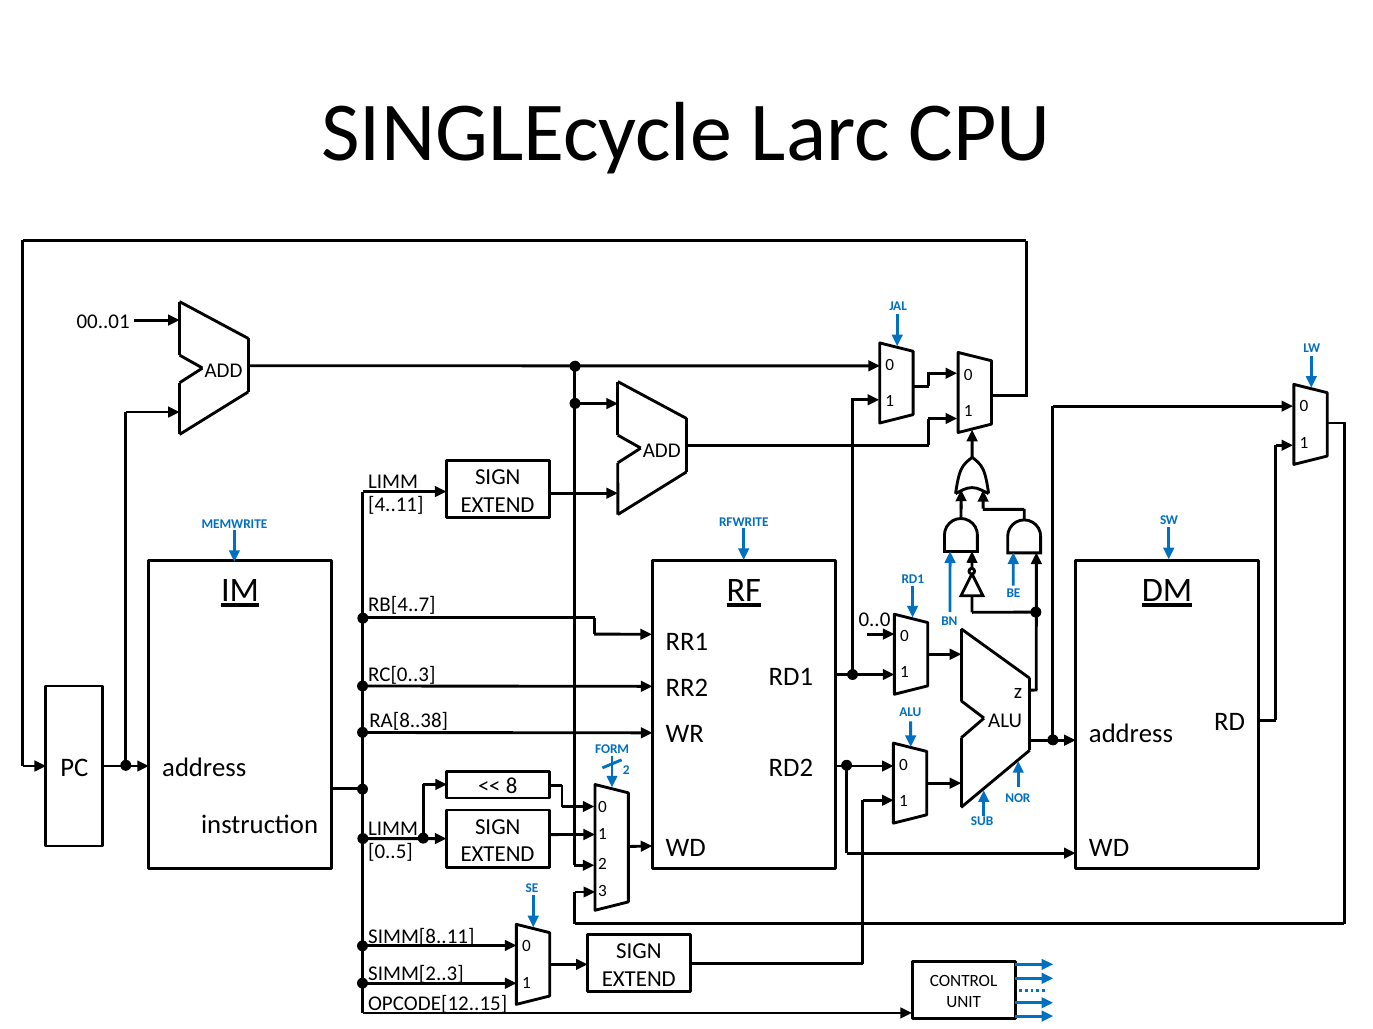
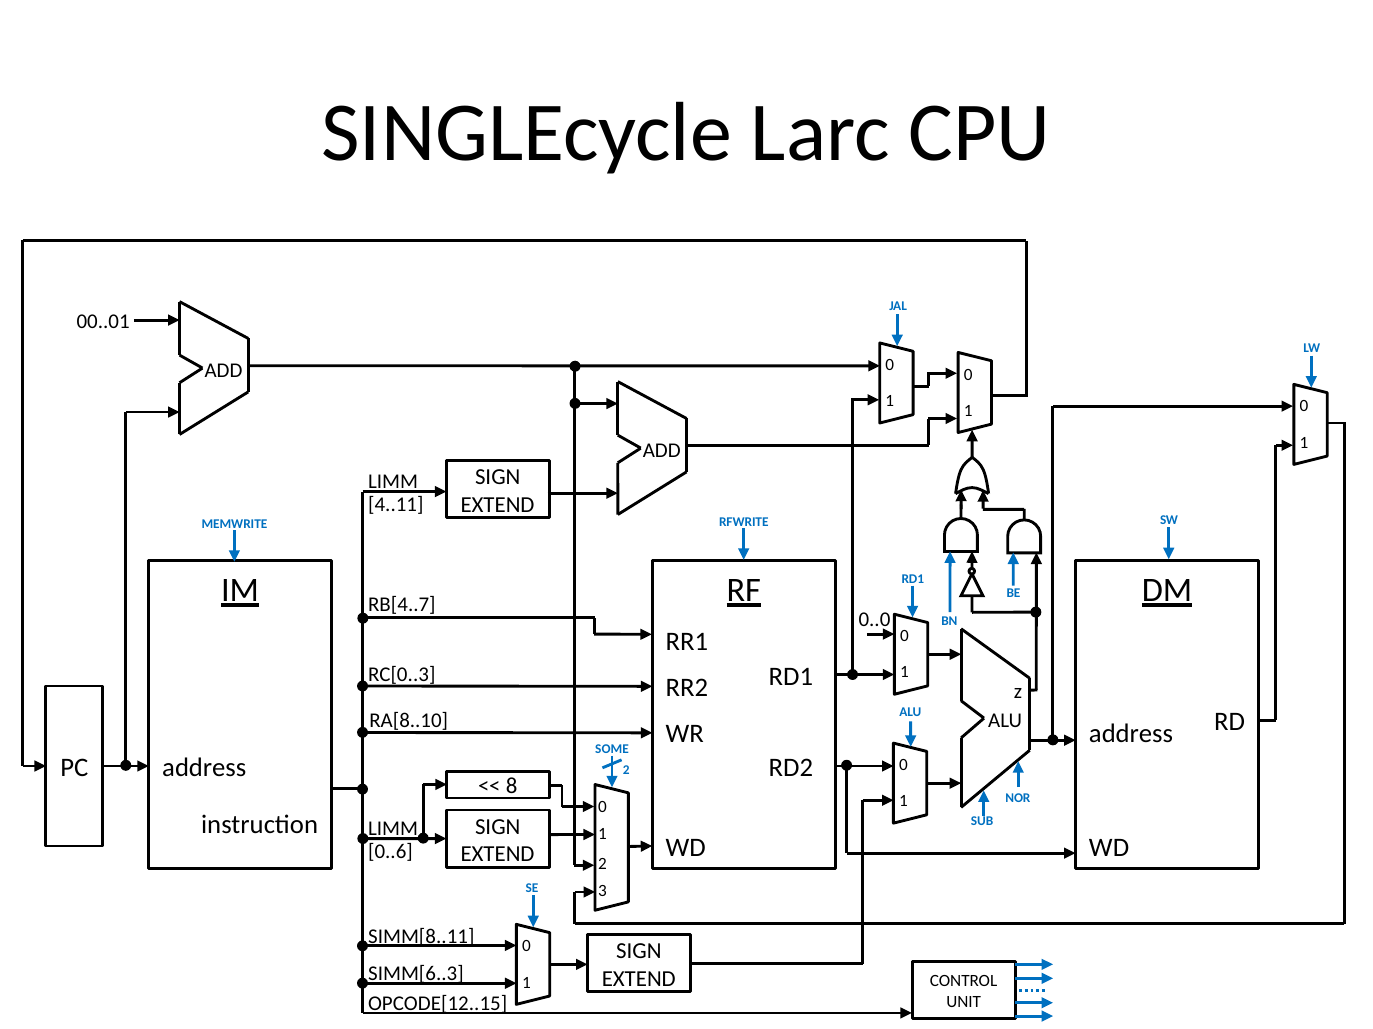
RA[8..38: RA[8..38 -> RA[8..10 (409, 721)
FORM: FORM -> SOME (612, 750)
0..5: 0..5 -> 0..6 (390, 852)
SIMM[2..3: SIMM[2..3 -> SIMM[6..3 (416, 974)
